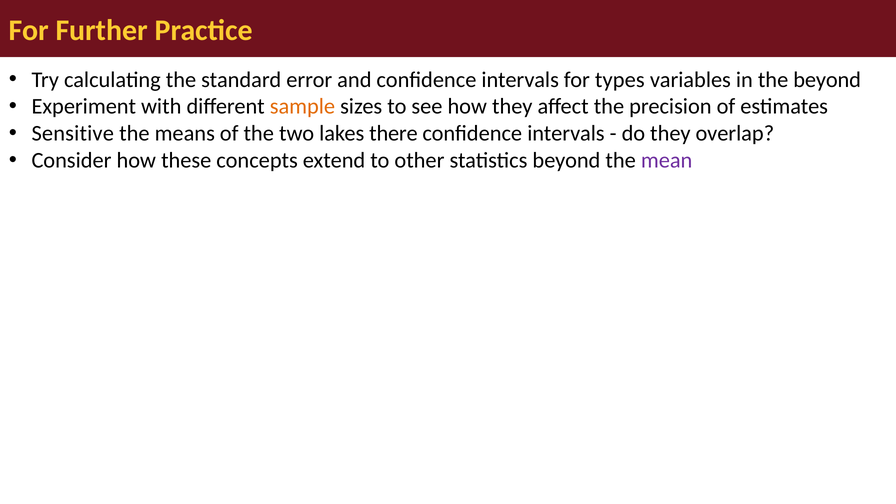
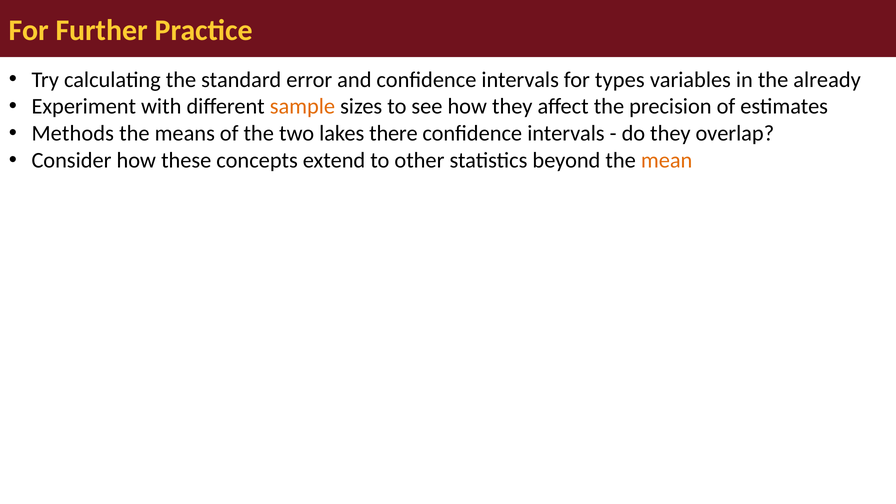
the beyond: beyond -> already (827, 80)
Sensitive: Sensitive -> Methods (73, 133)
mean colour: purple -> orange (667, 160)
